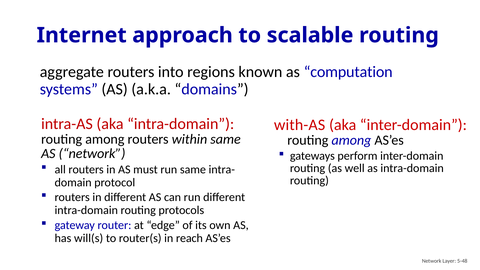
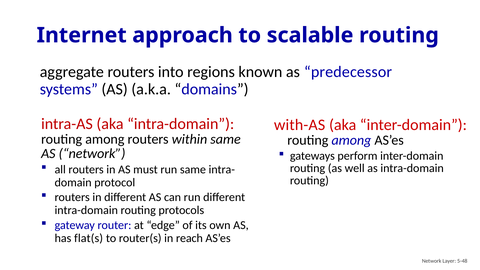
computation: computation -> predecessor (348, 72)
will(s: will(s -> flat(s (89, 238)
